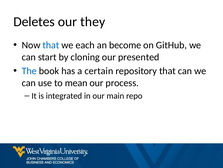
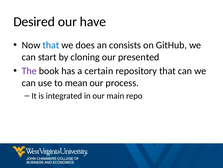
Deletes: Deletes -> Desired (34, 22)
they: they -> have (93, 22)
each: each -> does (85, 45)
become: become -> consists (125, 45)
The colour: blue -> purple (29, 71)
